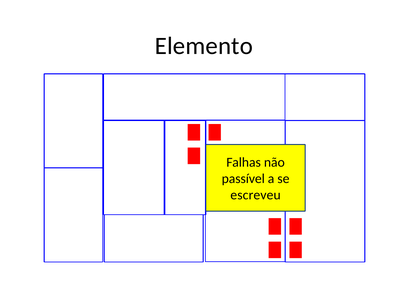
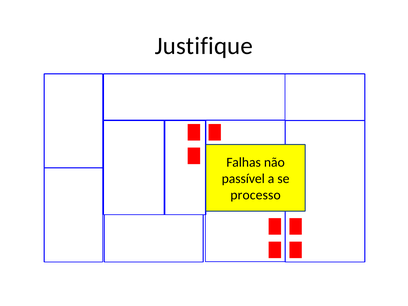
Elemento: Elemento -> Justifique (204, 46)
escreveu: escreveu -> processo (256, 195)
